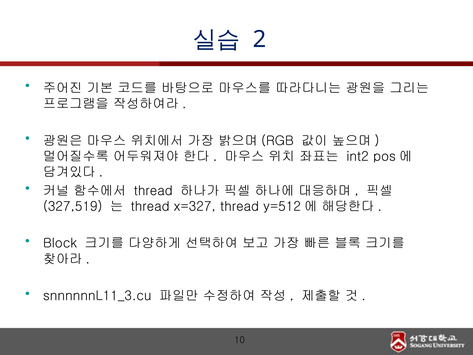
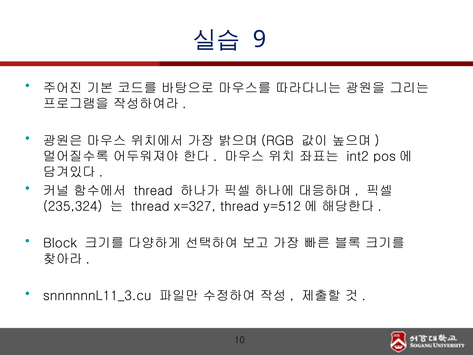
2: 2 -> 9 (260, 39)
327,519: 327,519 -> 235,324 (73, 206)
